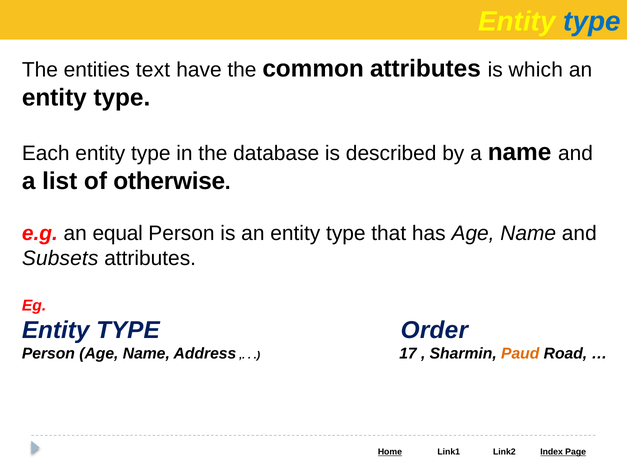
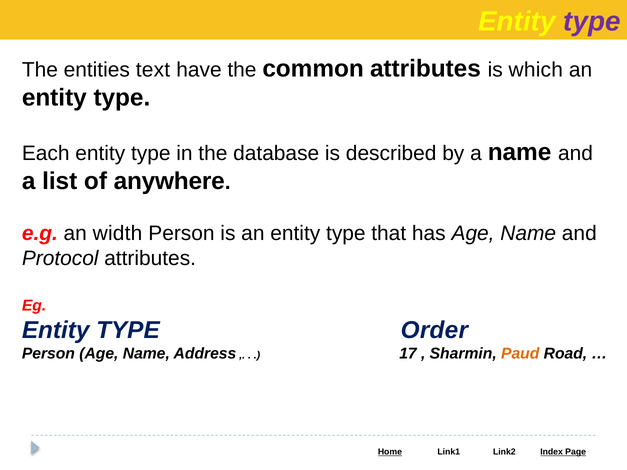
type colour: blue -> purple (592, 22)
otherwise: otherwise -> anywhere (169, 181)
equal: equal -> width (118, 233)
Subsets: Subsets -> Protocol (60, 259)
